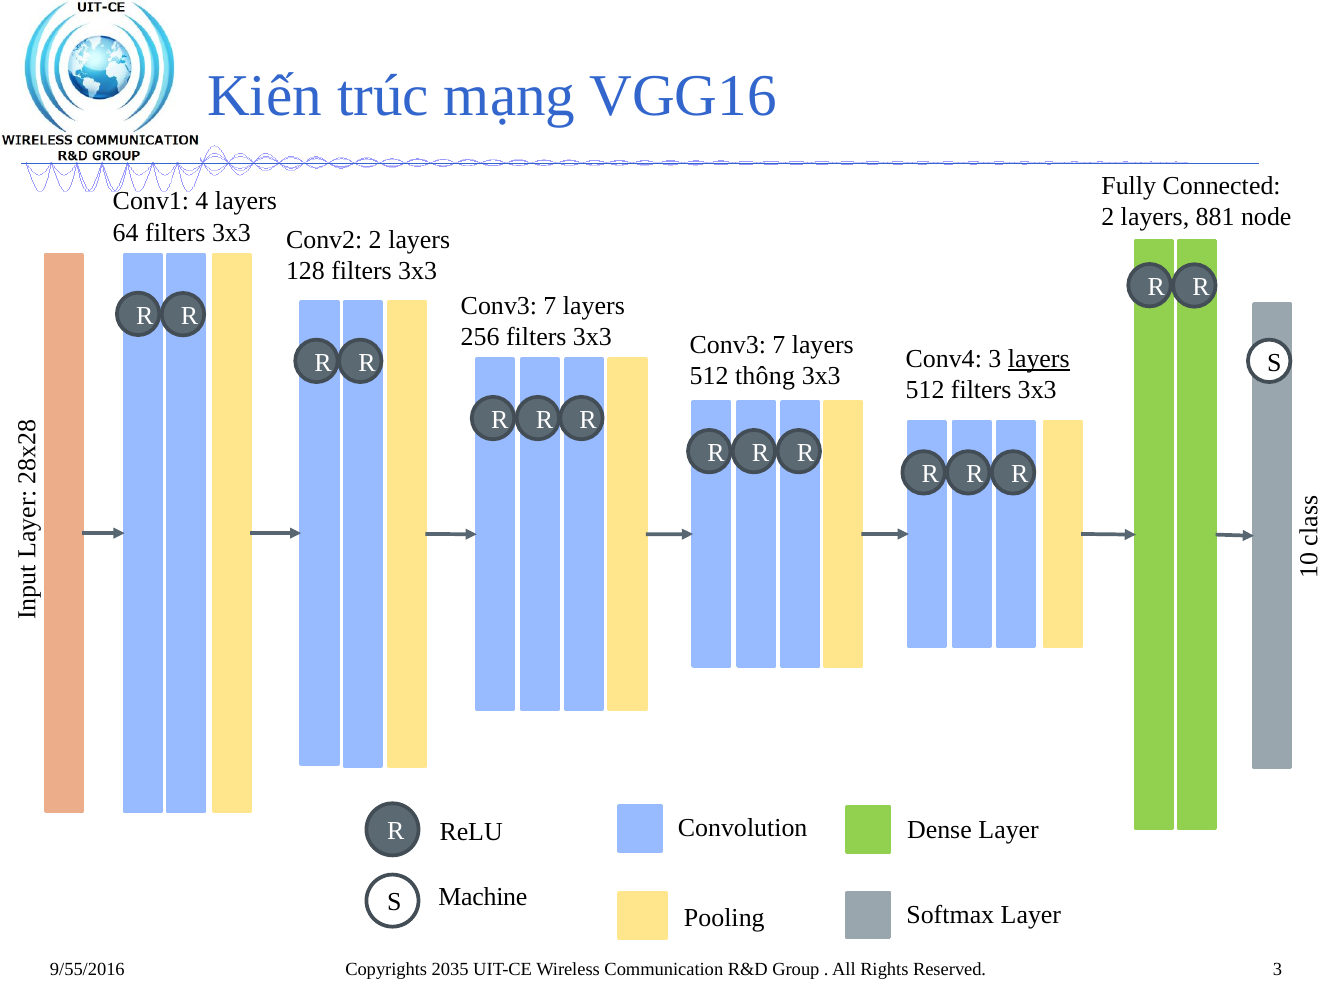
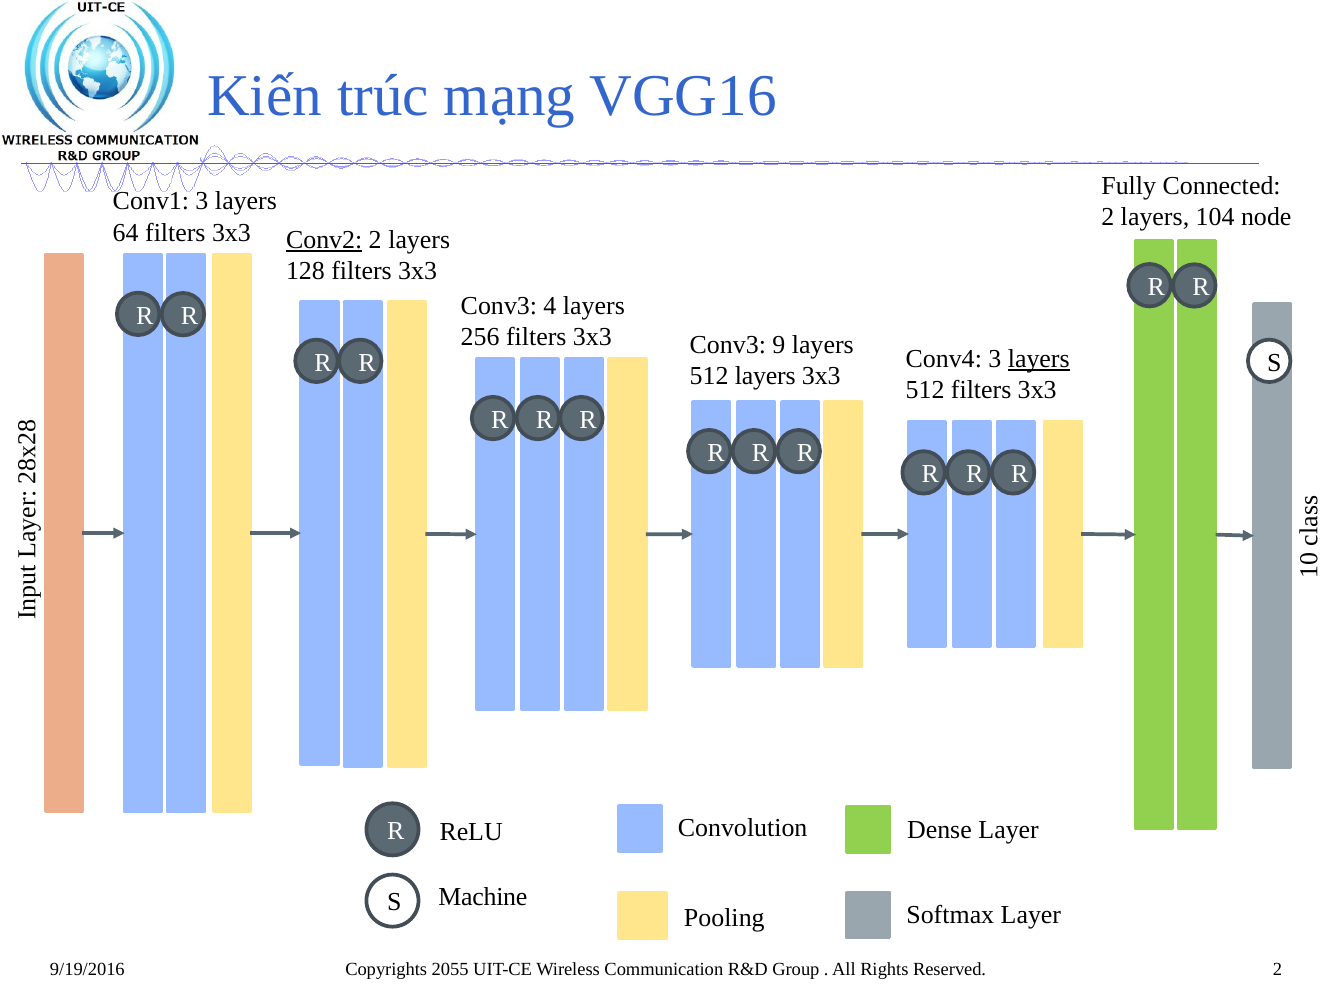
Conv1 4: 4 -> 3 (202, 201)
881: 881 -> 104 (1215, 217)
Conv2 underline: none -> present (324, 240)
7: 7 -> 4 (550, 306)
7: 7 -> 9 (779, 344)
512 thông: thông -> layers (765, 376)
9/55/2016: 9/55/2016 -> 9/19/2016 (87, 970)
2035: 2035 -> 2055 (450, 970)
Reserved 3: 3 -> 2 (1278, 970)
